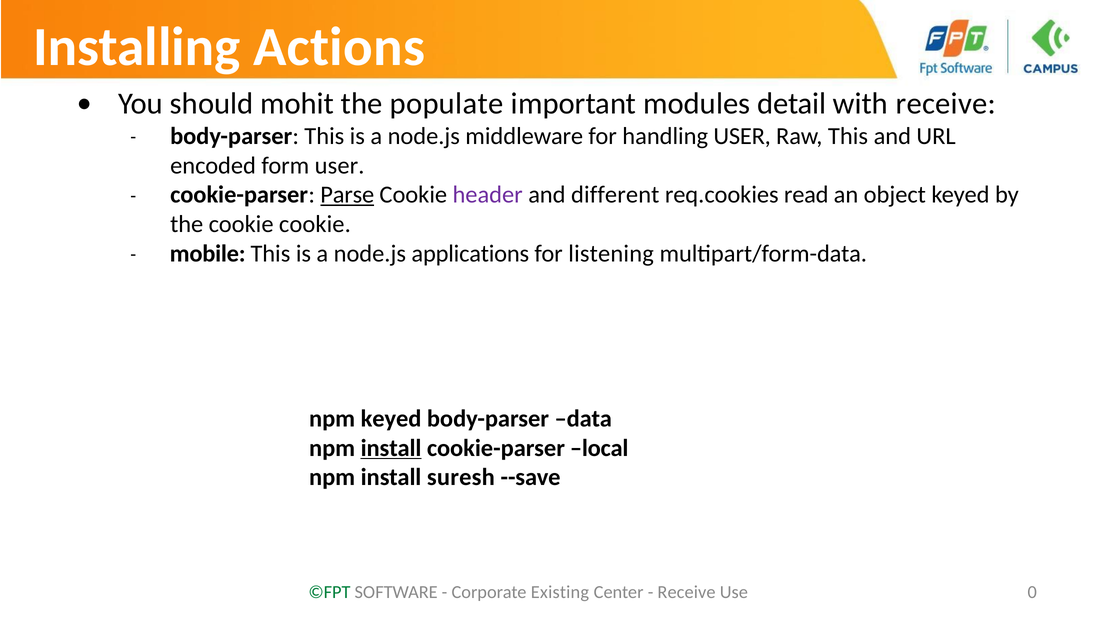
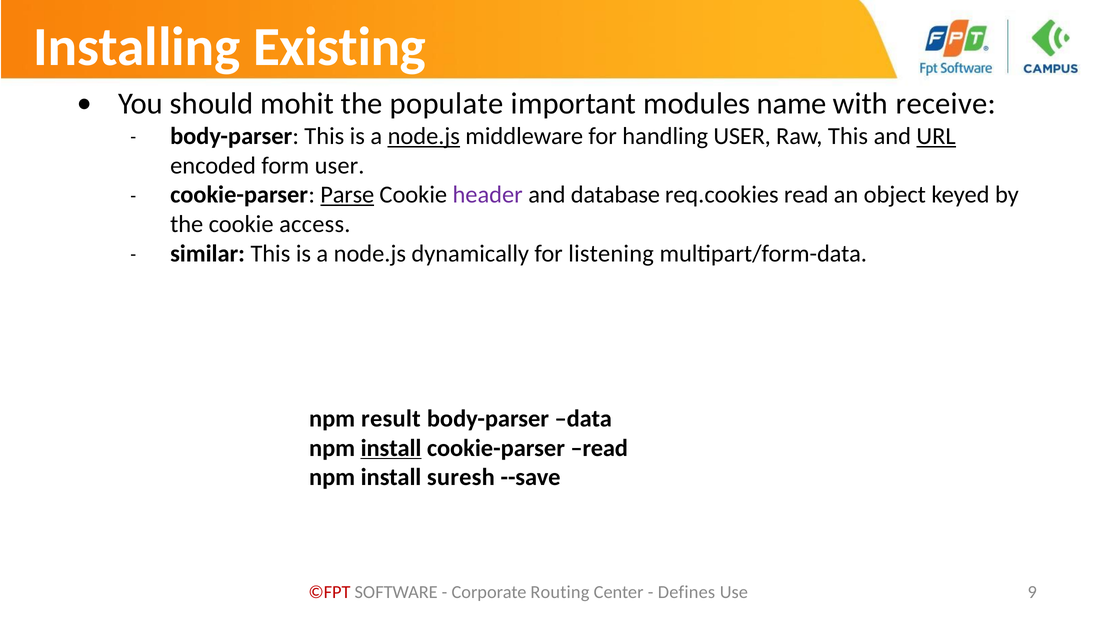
Actions: Actions -> Existing (339, 47)
detail: detail -> name (792, 104)
node.js underline: none -> present (424, 136)
URL underline: none -> present (936, 136)
different: different -> database (615, 195)
cookie cookie: cookie -> access (315, 224)
mobile: mobile -> similar (208, 254)
applications: applications -> dynamically (470, 254)
npm keyed: keyed -> result (391, 419)
cookie-parser local: local -> read (599, 448)
©FPT colour: green -> red (329, 593)
Existing: Existing -> Routing (560, 593)
Receive: Receive -> Defines (686, 593)
0: 0 -> 9 (1032, 593)
